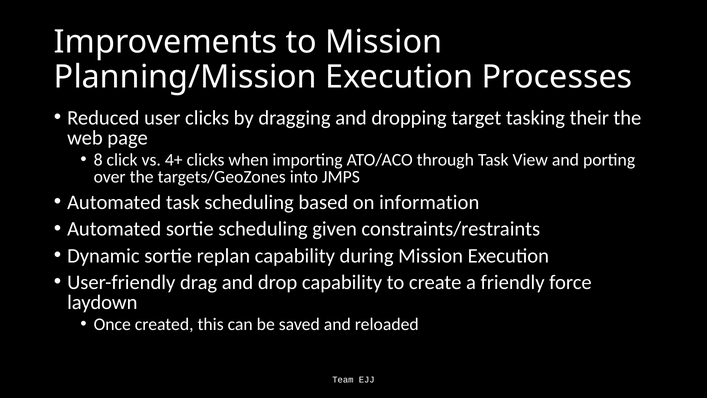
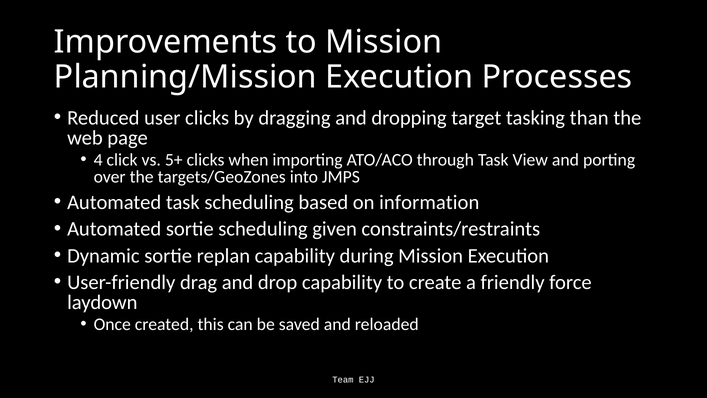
their: their -> than (589, 118)
8: 8 -> 4 (98, 160)
4+: 4+ -> 5+ (174, 160)
